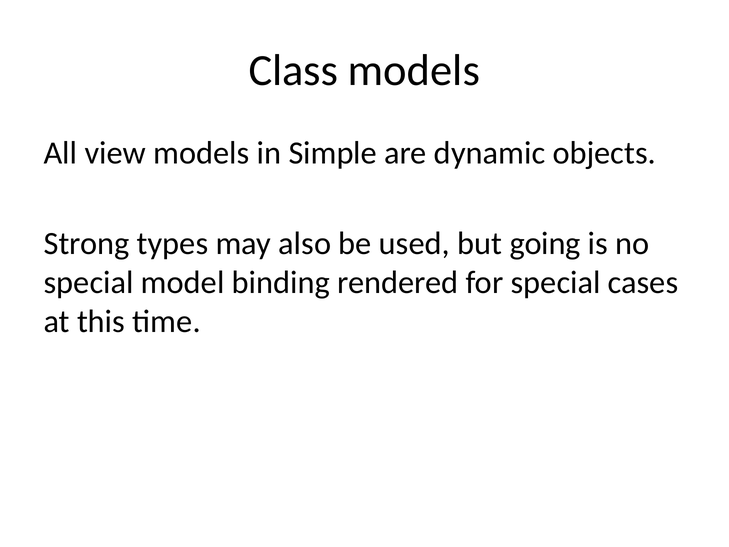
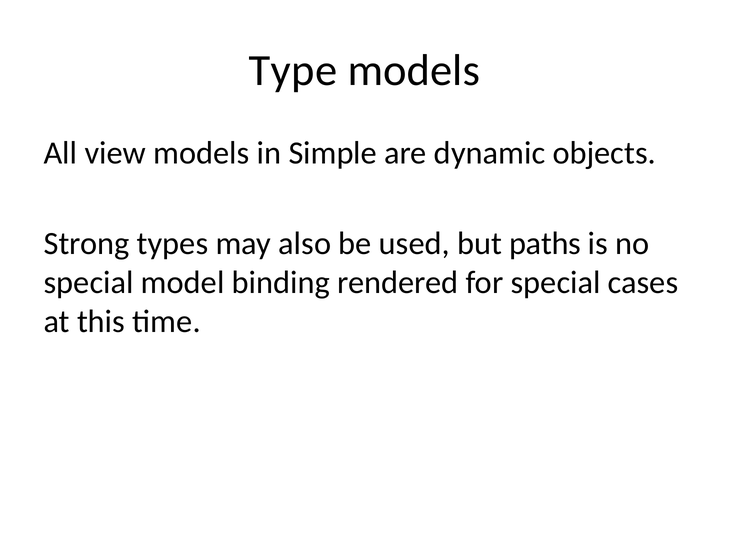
Class: Class -> Type (293, 71)
going: going -> paths (545, 244)
